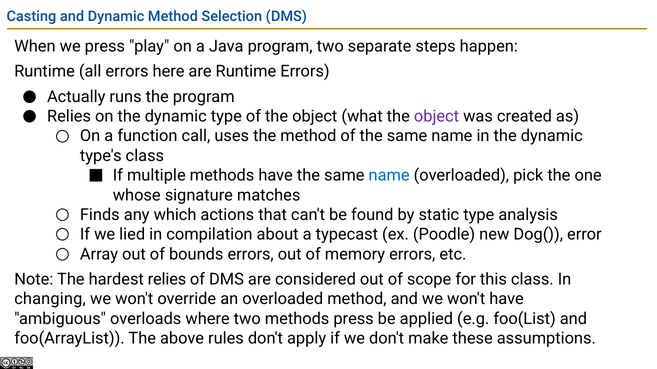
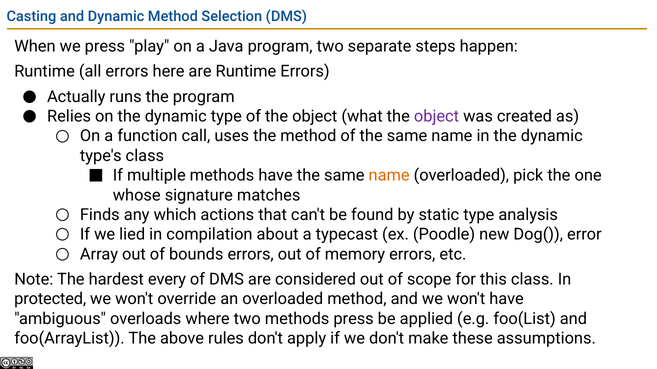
name colour: blue -> orange (389, 176)
hardest relies: relies -> every (167, 280)
changing: changing -> protected (50, 299)
